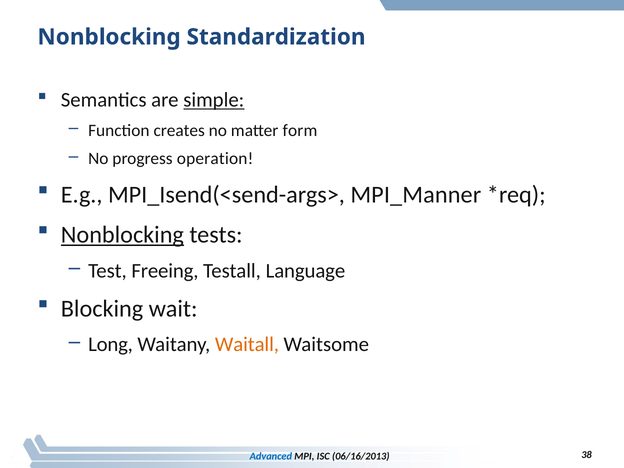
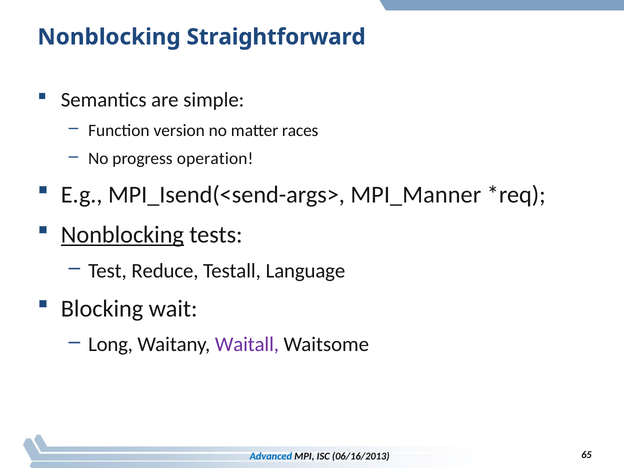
Standardization: Standardization -> Straightforward (276, 37)
simple underline: present -> none (214, 100)
creates: creates -> version (179, 130)
form: form -> races (300, 130)
Freeing: Freeing -> Reduce (165, 271)
Waitall colour: orange -> purple (247, 345)
38: 38 -> 65 (586, 455)
